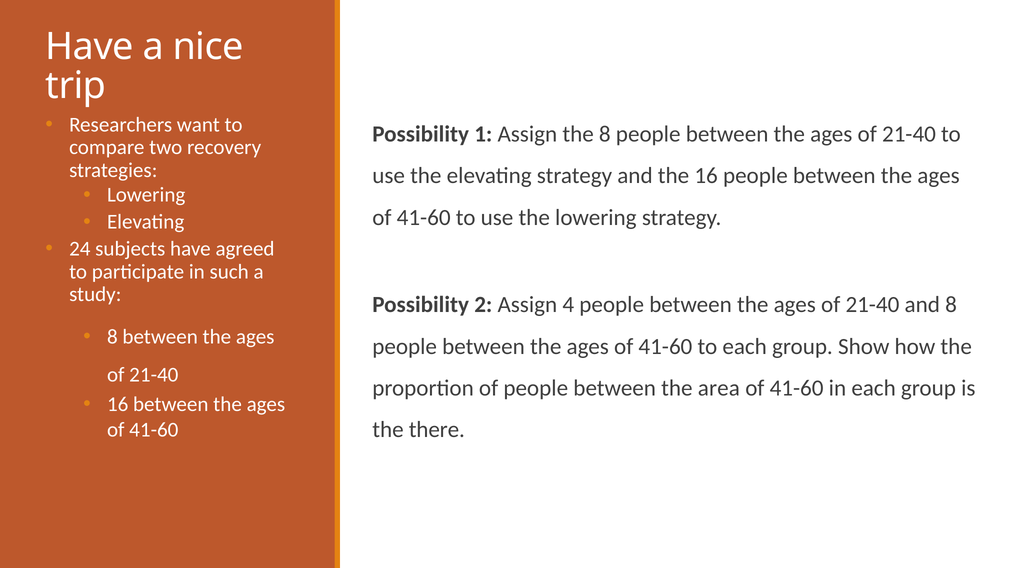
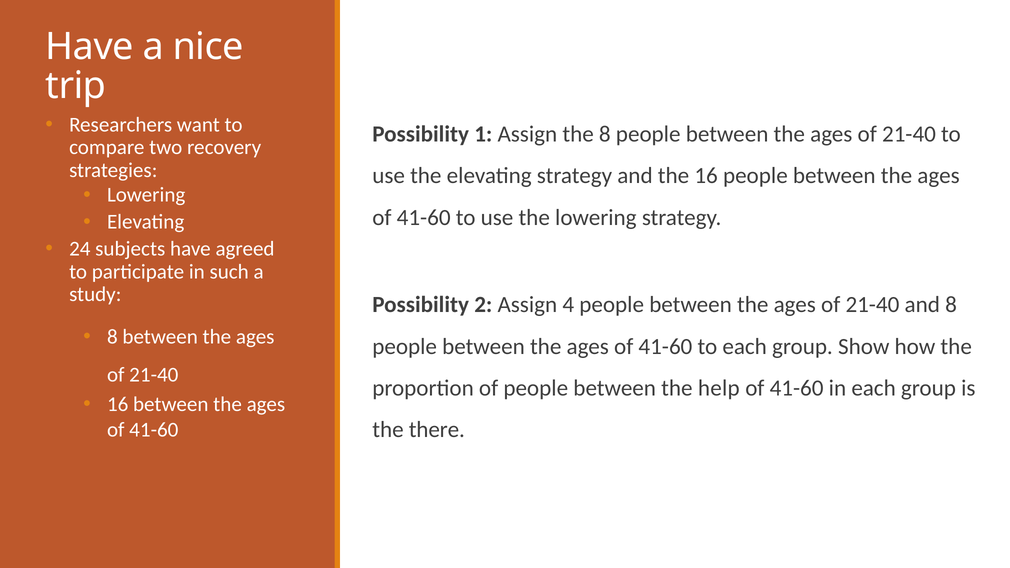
area: area -> help (719, 388)
